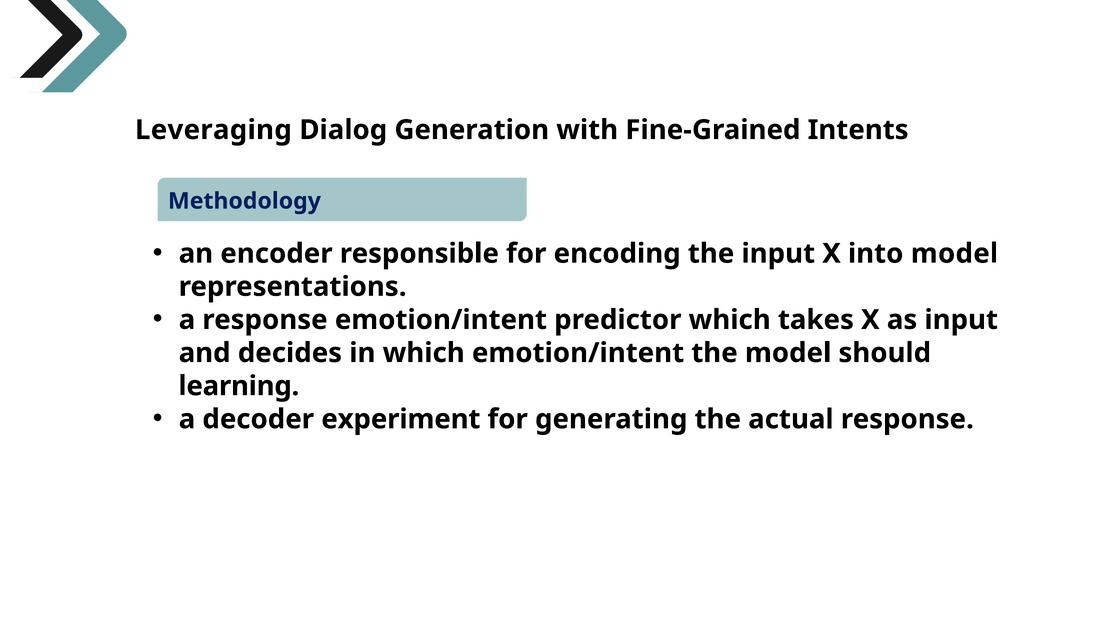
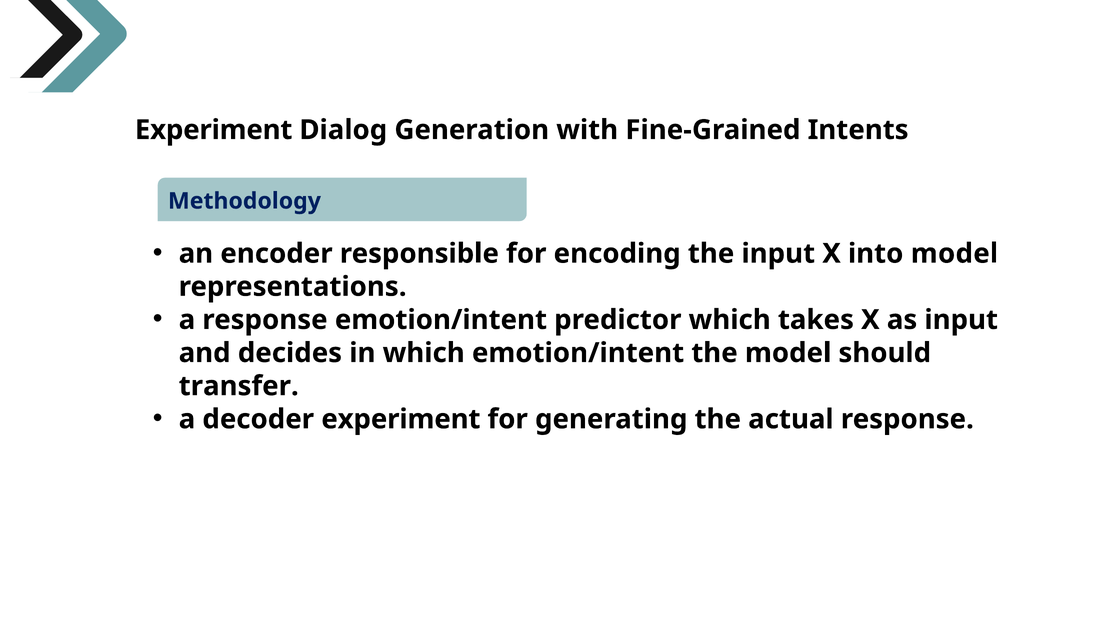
Leveraging: Leveraging -> Experiment (214, 130)
learning: learning -> transfer (239, 386)
